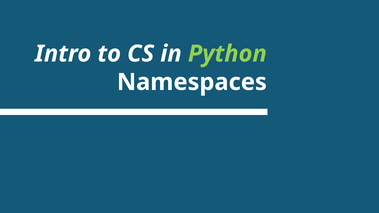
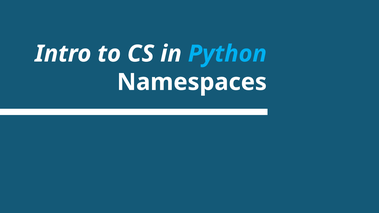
Python colour: light green -> light blue (227, 54)
